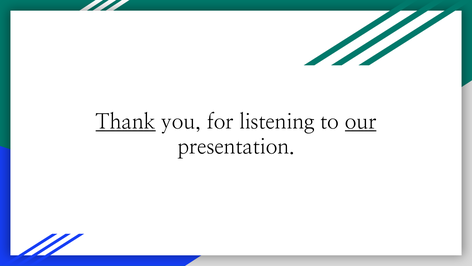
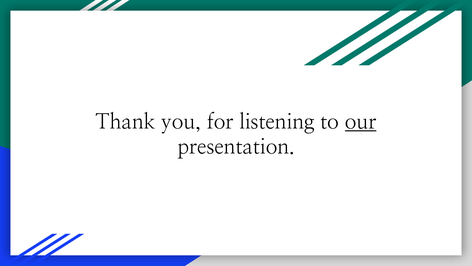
Thank underline: present -> none (126, 122)
